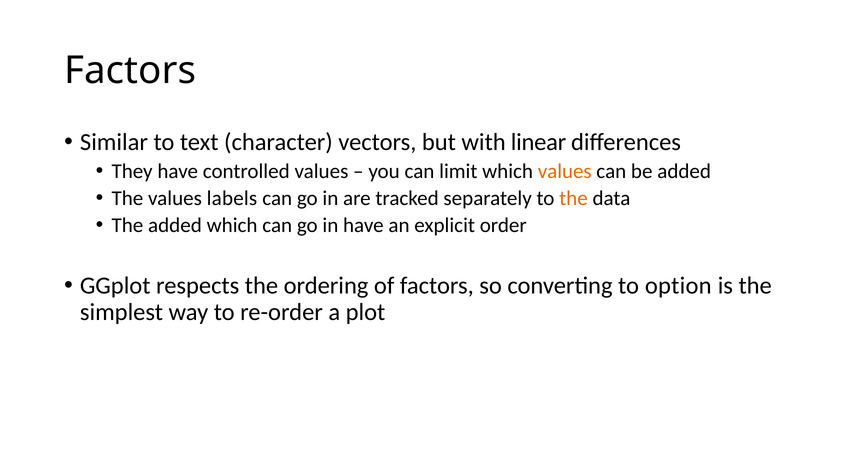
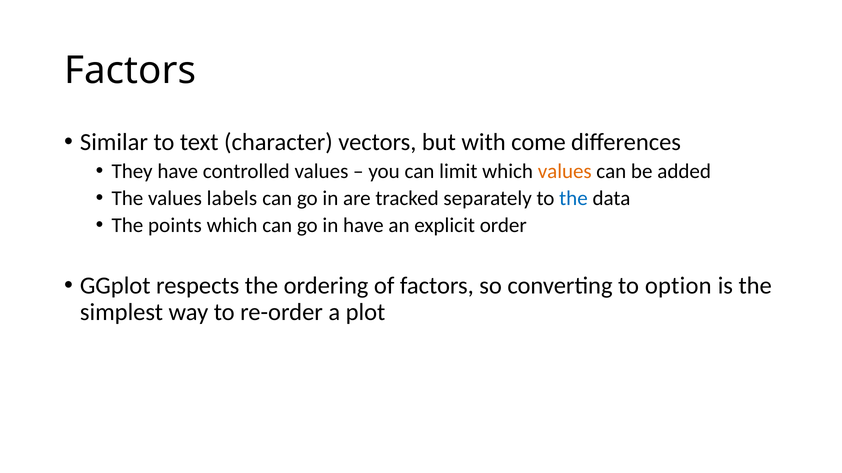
linear: linear -> come (538, 142)
the colour: orange -> blue (573, 198)
The added: added -> points (175, 226)
